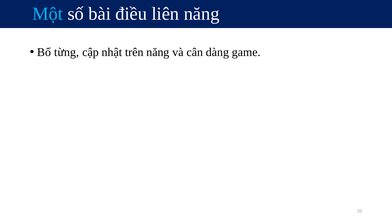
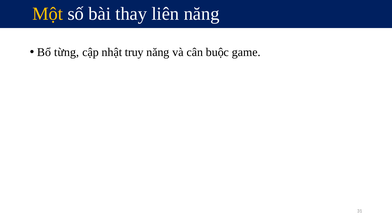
Một colour: light blue -> yellow (48, 14)
điều: điều -> thay (131, 14)
trên: trên -> truy (134, 52)
dàng: dàng -> buộc (217, 52)
